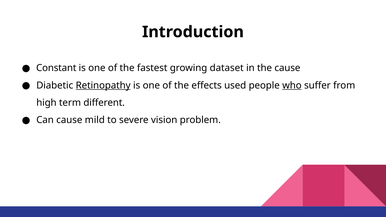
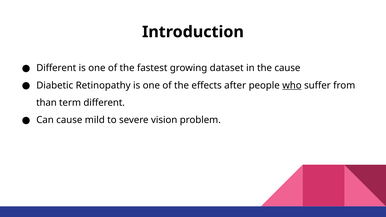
Constant: Constant -> Different (56, 68)
Retinopathy underline: present -> none (103, 85)
used: used -> after (235, 85)
high: high -> than (46, 103)
